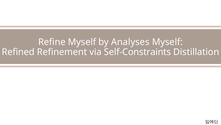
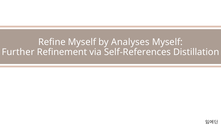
Refined: Refined -> Further (18, 52)
Self-Constraints: Self-Constraints -> Self-References (137, 52)
